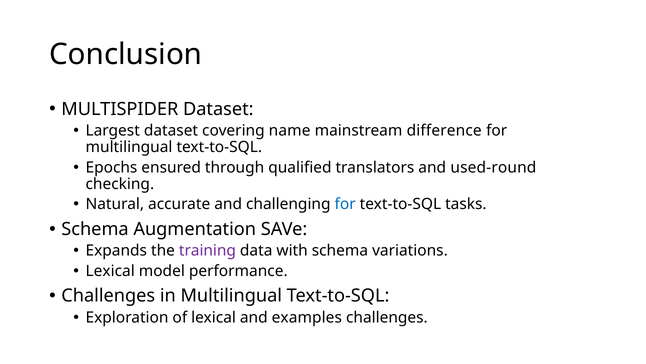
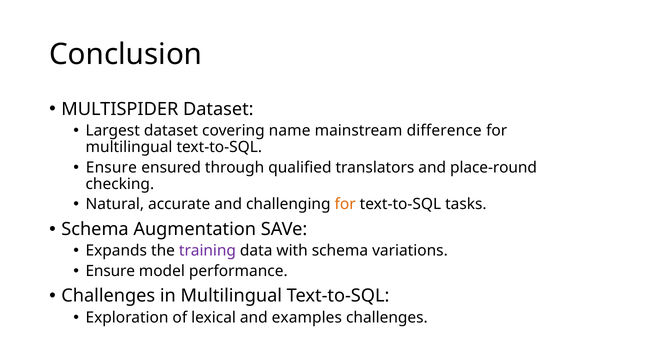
Epochs: Epochs -> Ensure (111, 167)
used-round: used-round -> place-round (494, 167)
for colour: blue -> orange (345, 204)
Lexical: Lexical -> Ensure (110, 270)
